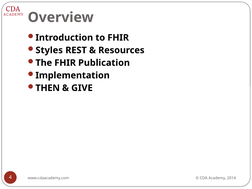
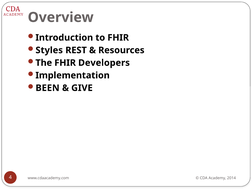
Publication: Publication -> Developers (104, 63)
THEN: THEN -> BEEN (48, 88)
